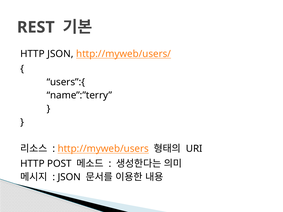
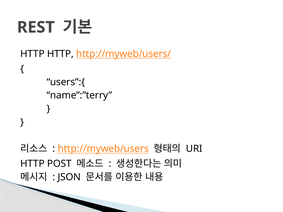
HTTP JSON: JSON -> HTTP (60, 54)
